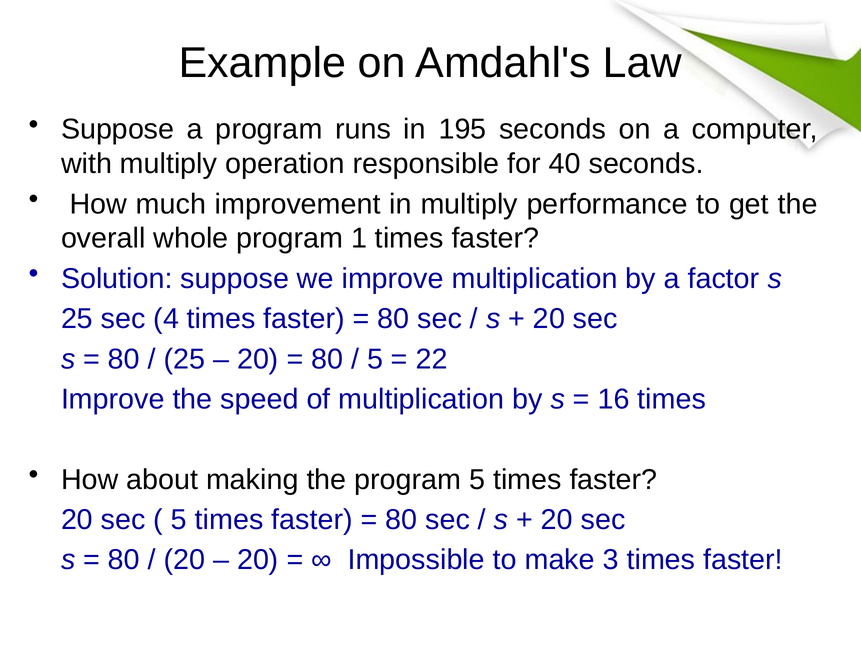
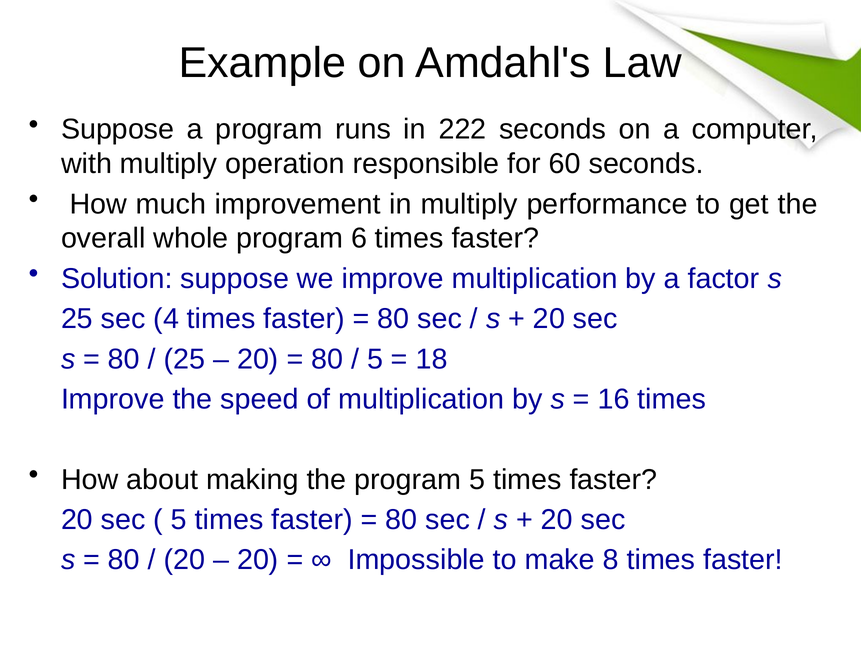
195: 195 -> 222 (462, 129)
40: 40 -> 60 (565, 164)
1: 1 -> 6 (359, 238)
22: 22 -> 18 (432, 359)
3: 3 -> 8 (611, 560)
